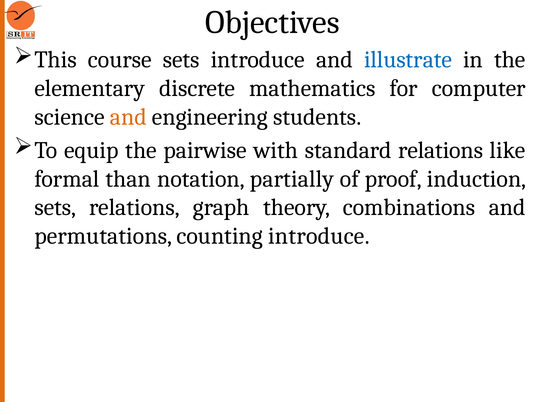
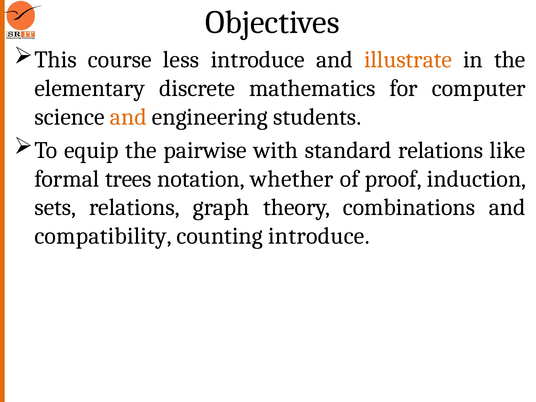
course sets: sets -> less (181, 60)
illustrate colour: blue -> orange (408, 60)
than: than -> trees (128, 179)
partially: partially -> whether (292, 179)
permutations: permutations -> compatibility (103, 236)
